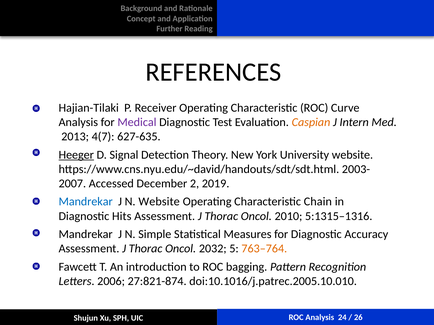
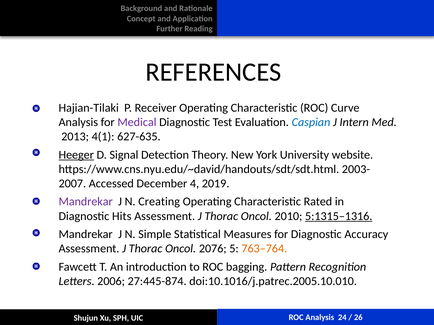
Caspian colour: orange -> blue (311, 122)
4(7: 4(7 -> 4(1 (103, 137)
2: 2 -> 4 (195, 184)
Mandrekar colour: blue -> purple (86, 202)
N Website: Website -> Creating (159, 202)
Chain: Chain -> Rated (318, 202)
5:1315–1316 underline: none -> present (339, 216)
2032: 2032 -> 2076 (213, 249)
27:821-874: 27:821-874 -> 27:445-874 (157, 282)
